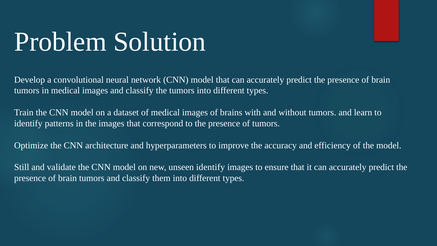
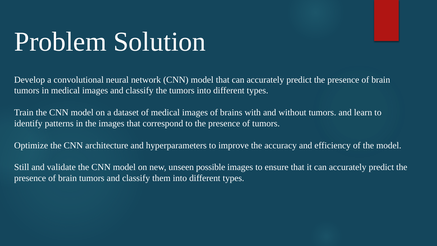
unseen identify: identify -> possible (211, 167)
